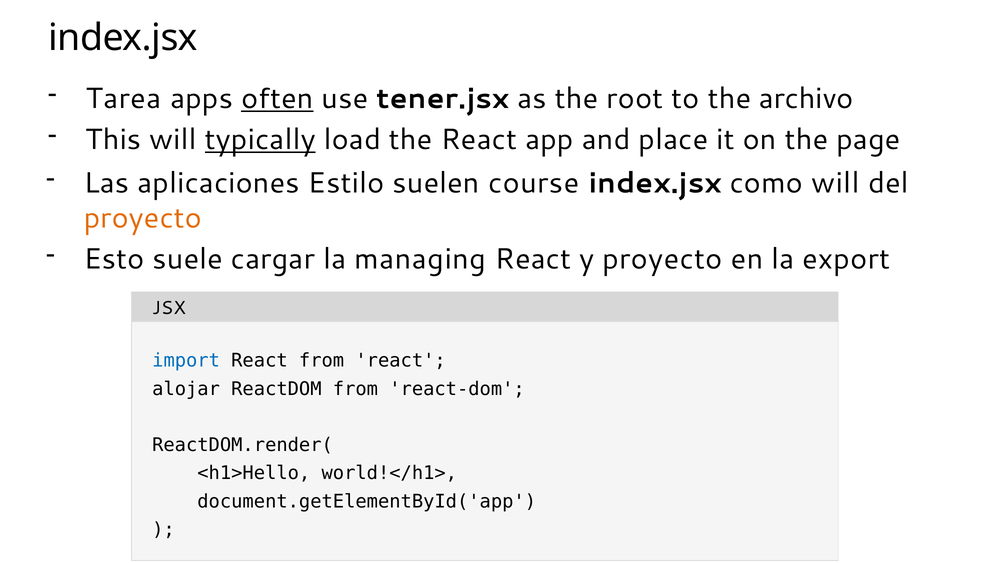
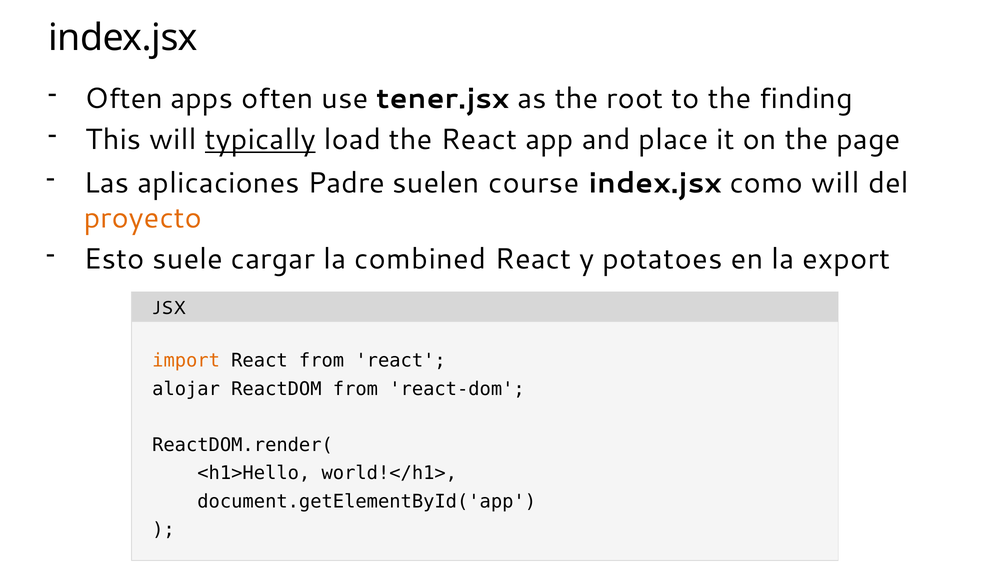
Tarea: Tarea -> Often (124, 99)
often underline: present -> none (277, 99)
archivo: archivo -> finding (806, 99)
Estilo: Estilo -> Padre (346, 183)
managing: managing -> combined (420, 259)
y proyecto: proyecto -> potatoes (662, 259)
import colour: blue -> orange (186, 361)
